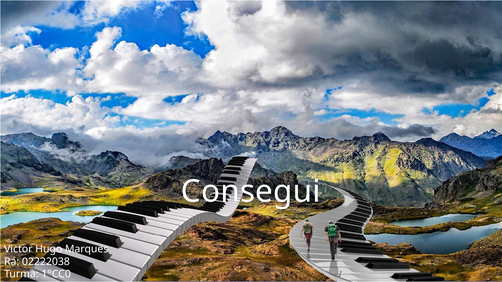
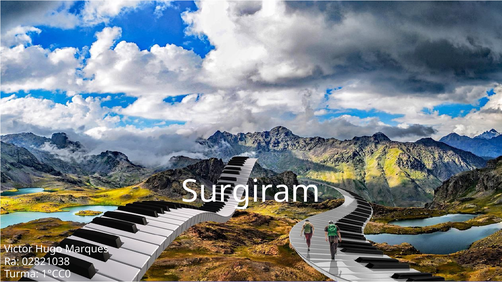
Consegui: Consegui -> Surgiram (251, 192)
02222038: 02222038 -> 02821038 (46, 262)
